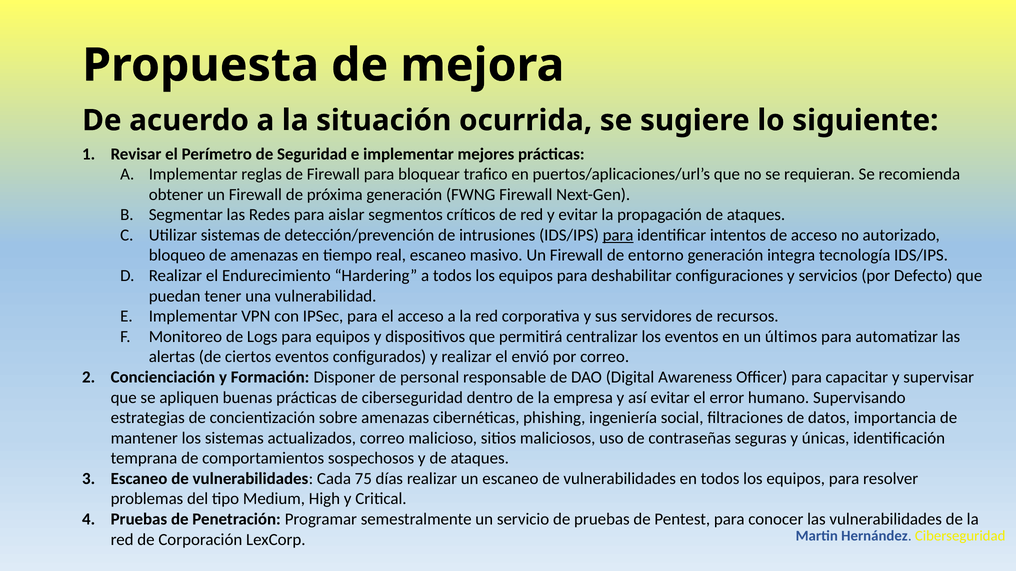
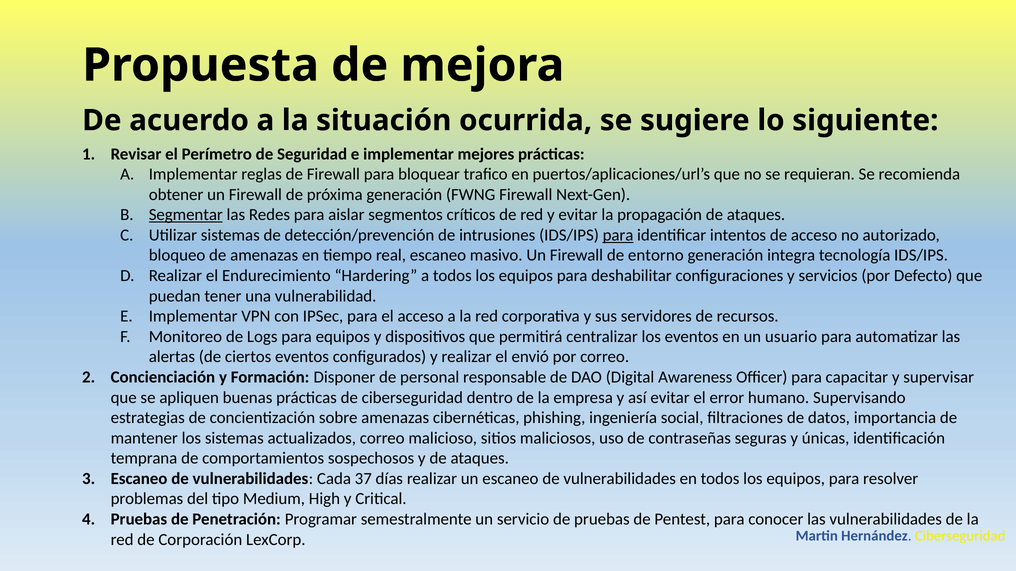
Segmentar underline: none -> present (186, 215)
últimos: últimos -> usuario (791, 337)
75: 75 -> 37 (363, 479)
